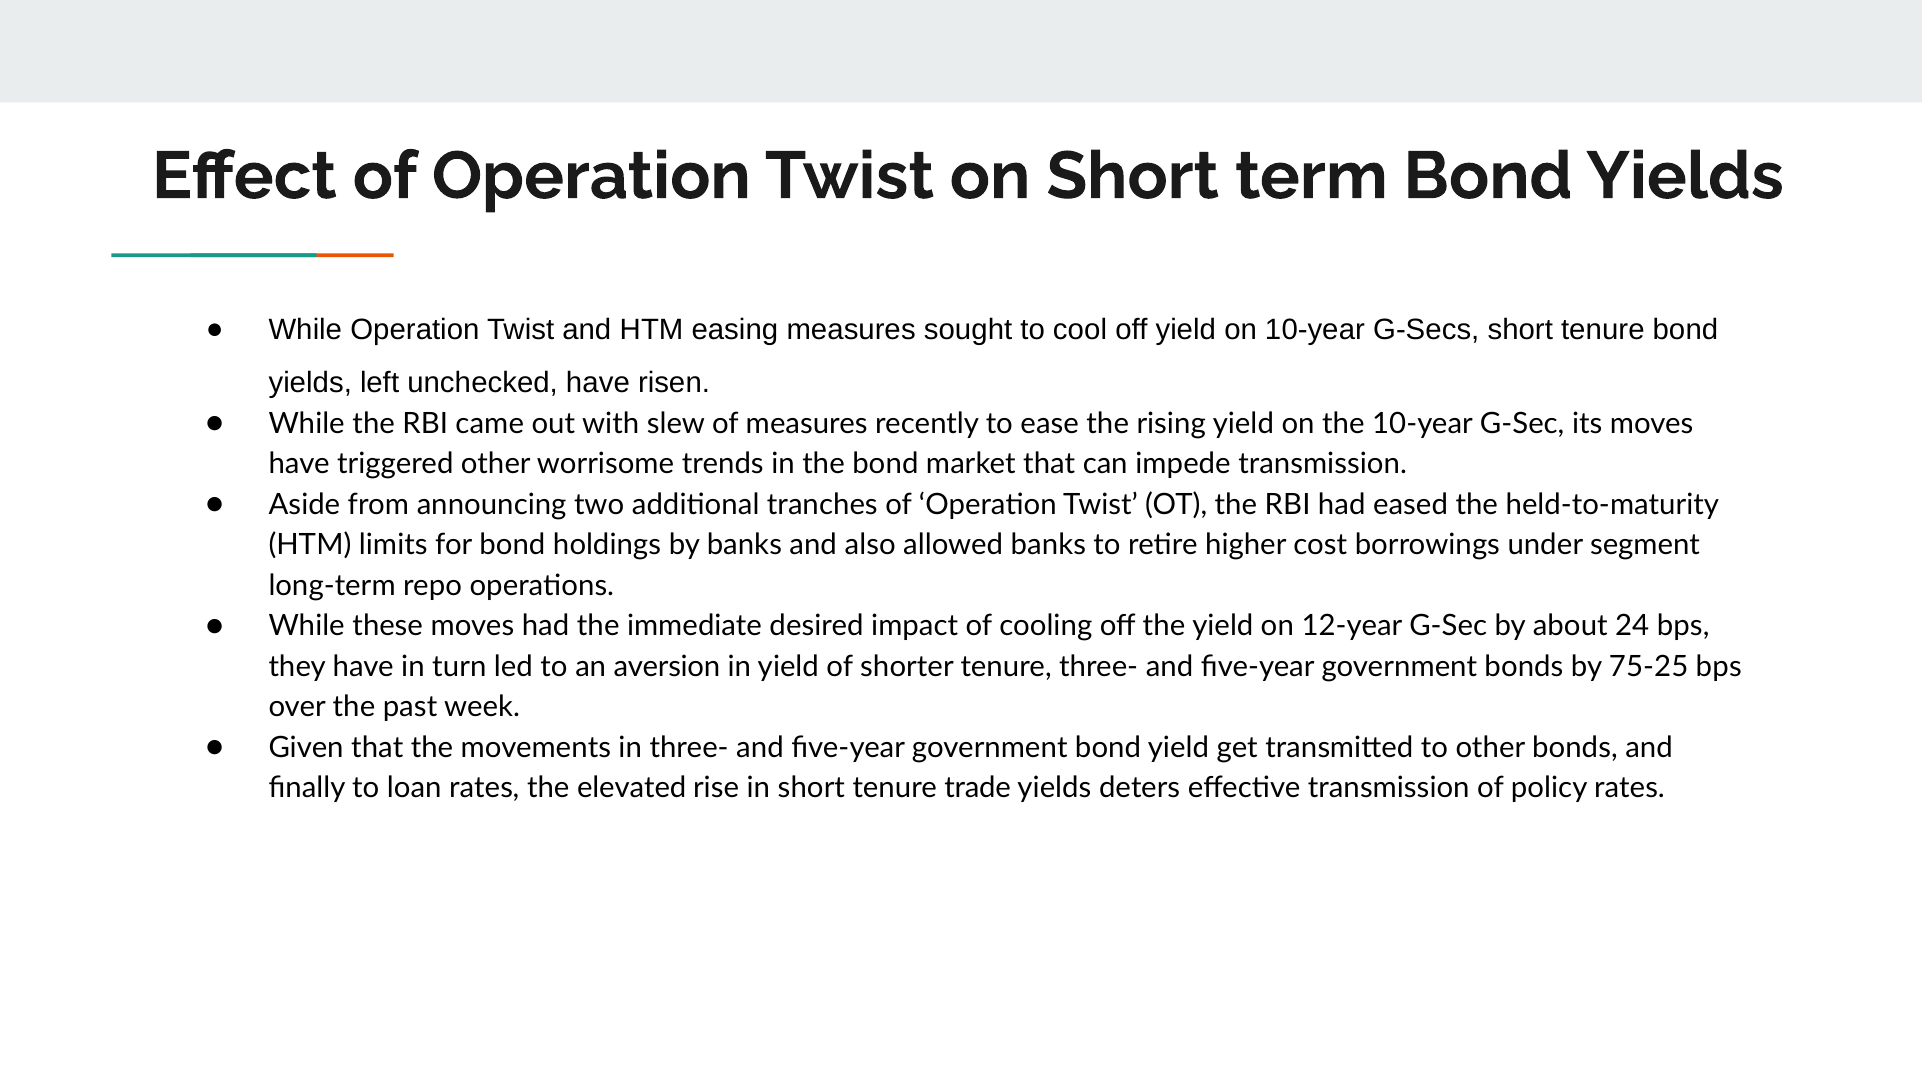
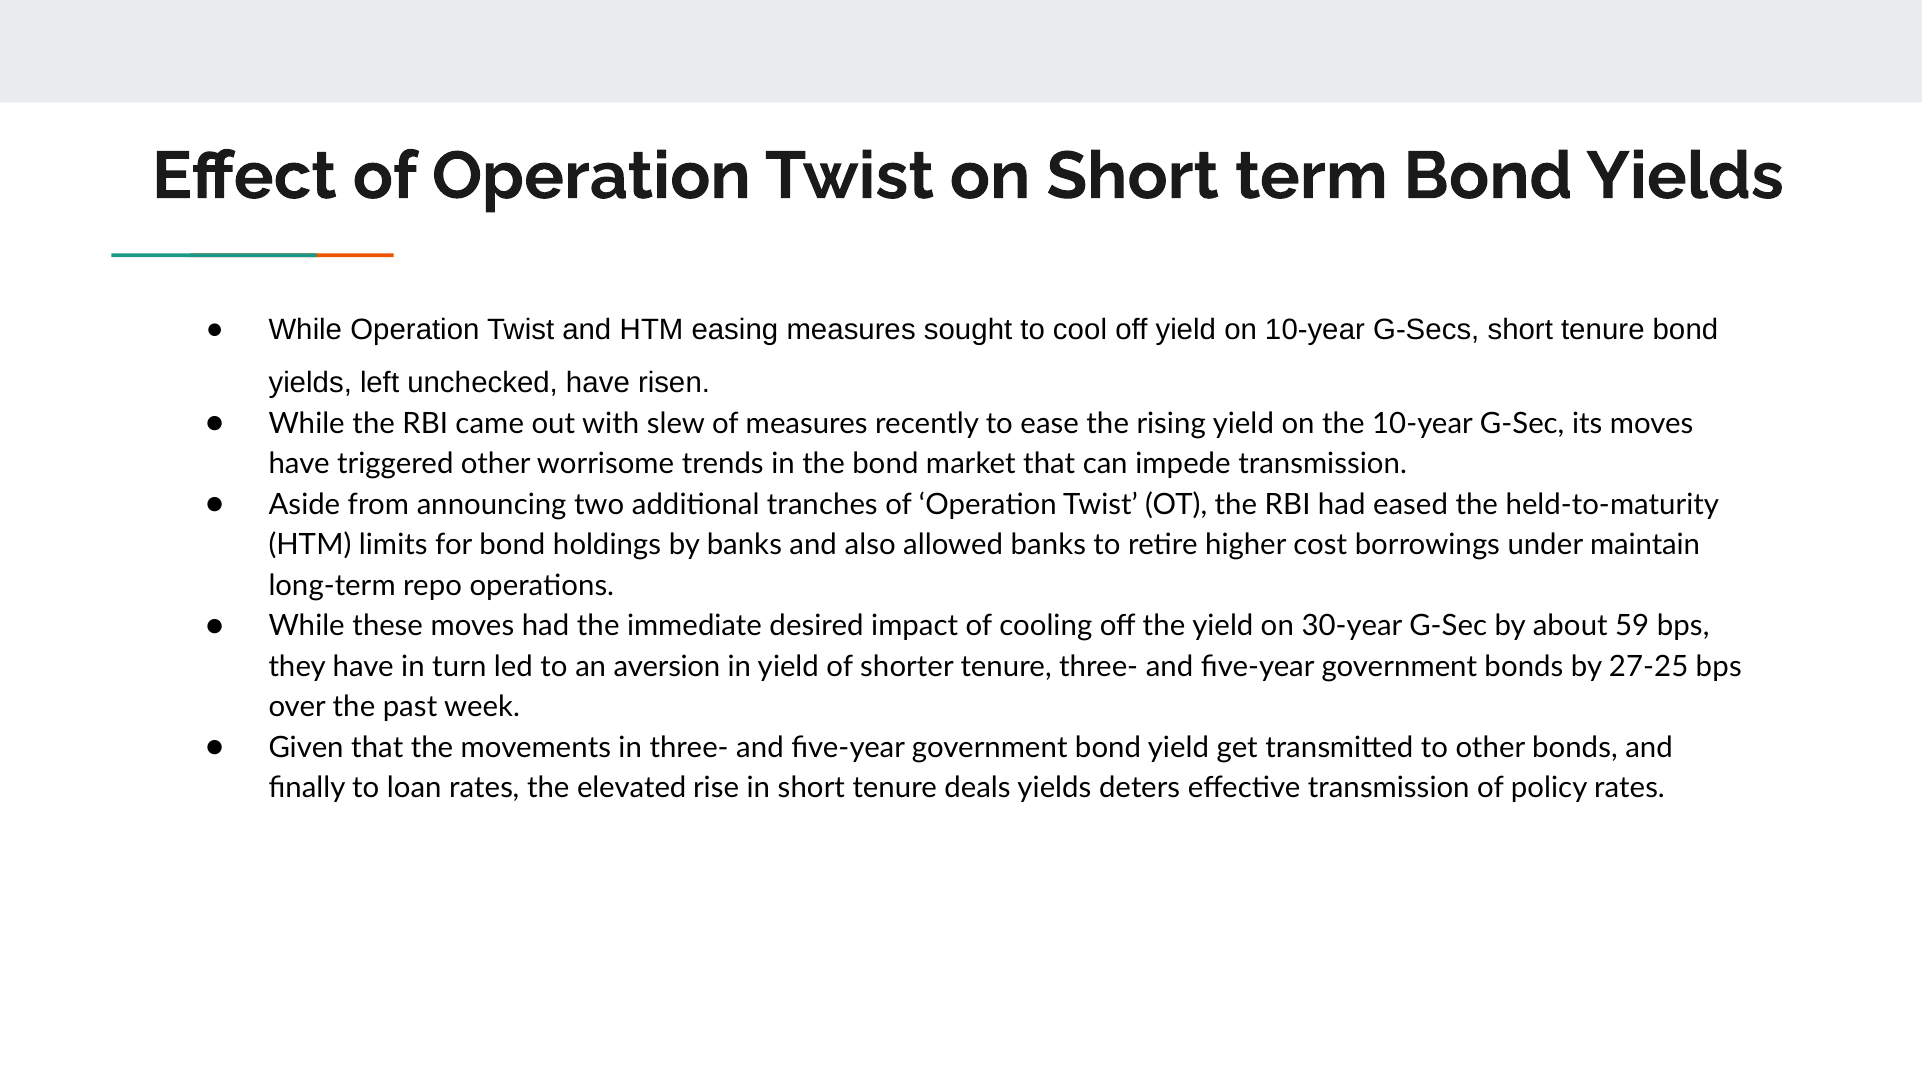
segment: segment -> maintain (1645, 545)
12-year: 12-year -> 30-year (1352, 626)
24: 24 -> 59 (1632, 626)
75-25: 75-25 -> 27-25 (1649, 667)
trade: trade -> deals (977, 788)
